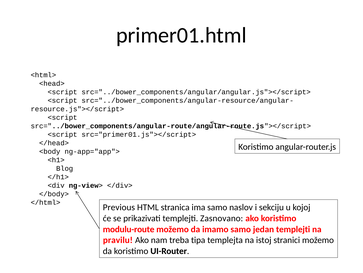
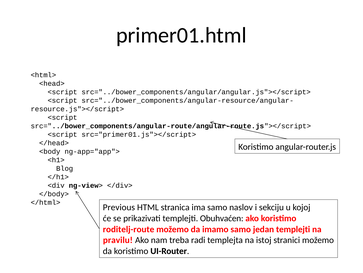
Zasnovano: Zasnovano -> Obuhvaćen (222, 218)
modulu-route: modulu-route -> roditelj-route (129, 229)
tipa: tipa -> radi (198, 240)
